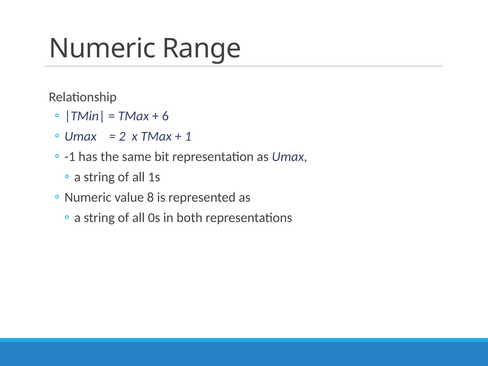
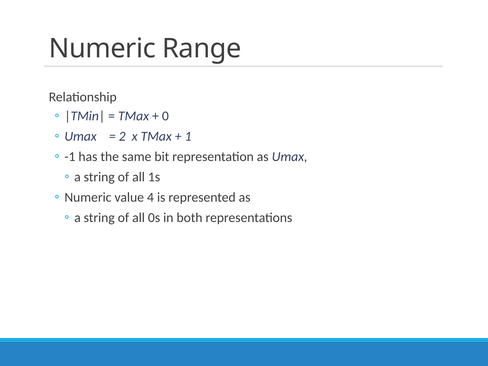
6: 6 -> 0 (165, 116)
8: 8 -> 4 (150, 197)
